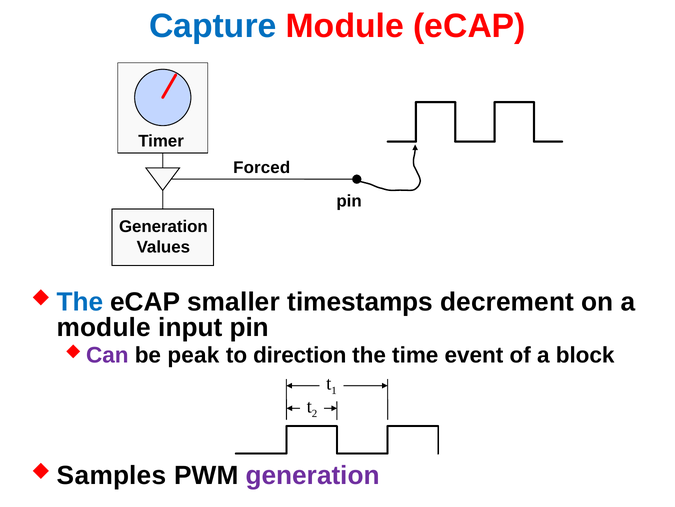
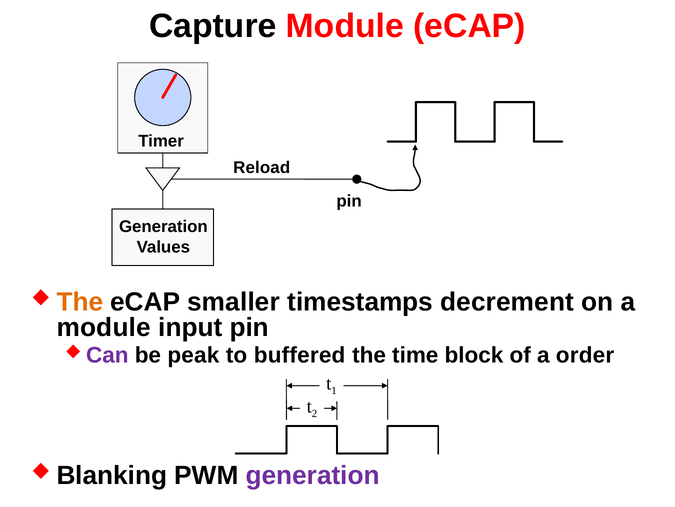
Capture colour: blue -> black (213, 26)
Forced: Forced -> Reload (262, 167)
The colour: blue -> orange (80, 302)
direction: direction -> buffered (300, 355)
event: event -> block (474, 355)
block: block -> order (585, 355)
Samples: Samples -> Blanking (112, 475)
